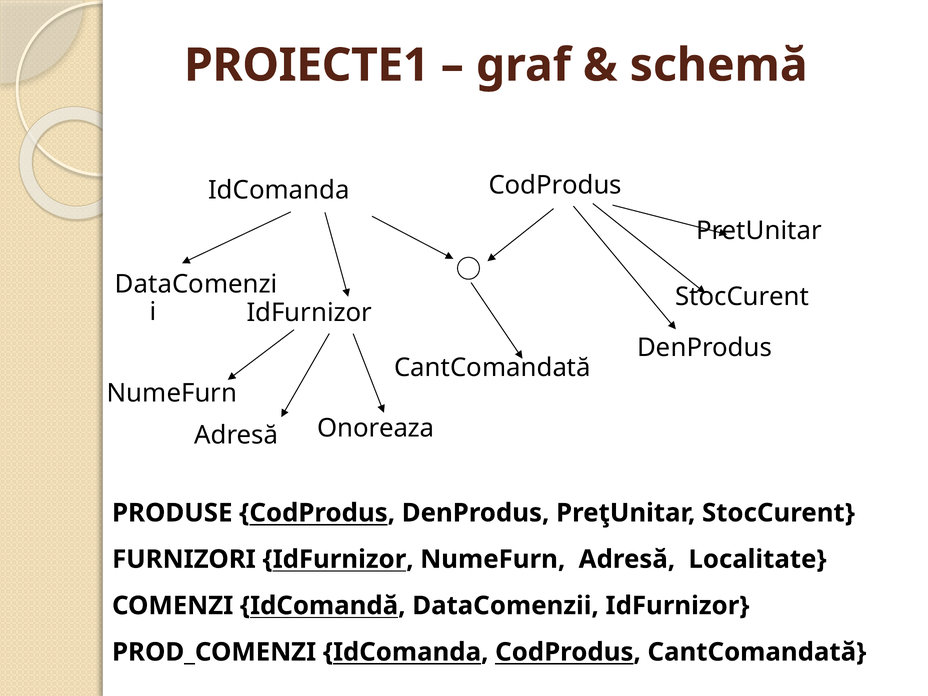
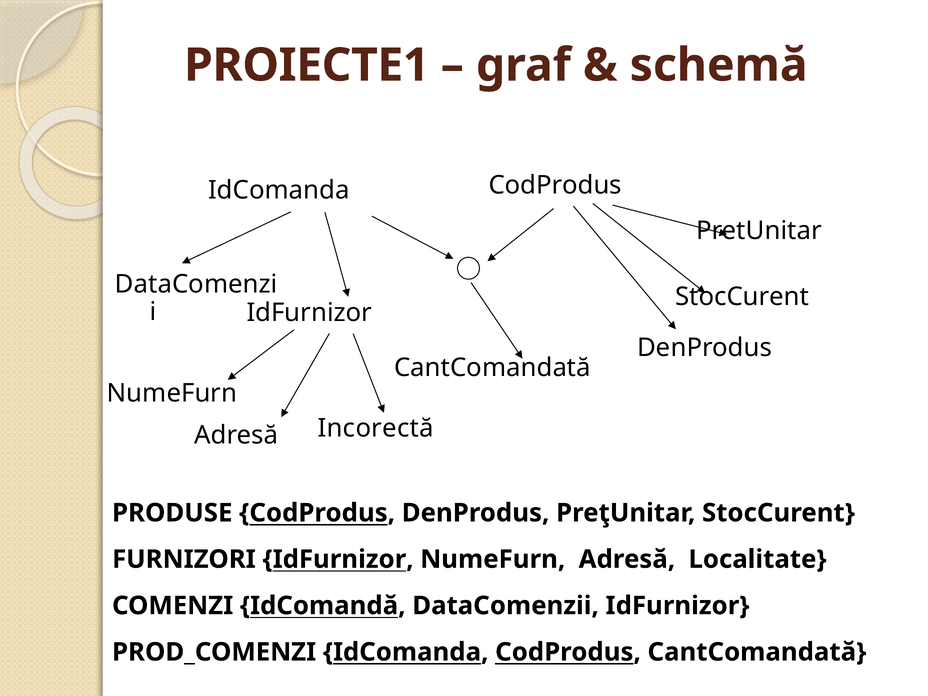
Onoreaza: Onoreaza -> Incorectă (376, 428)
